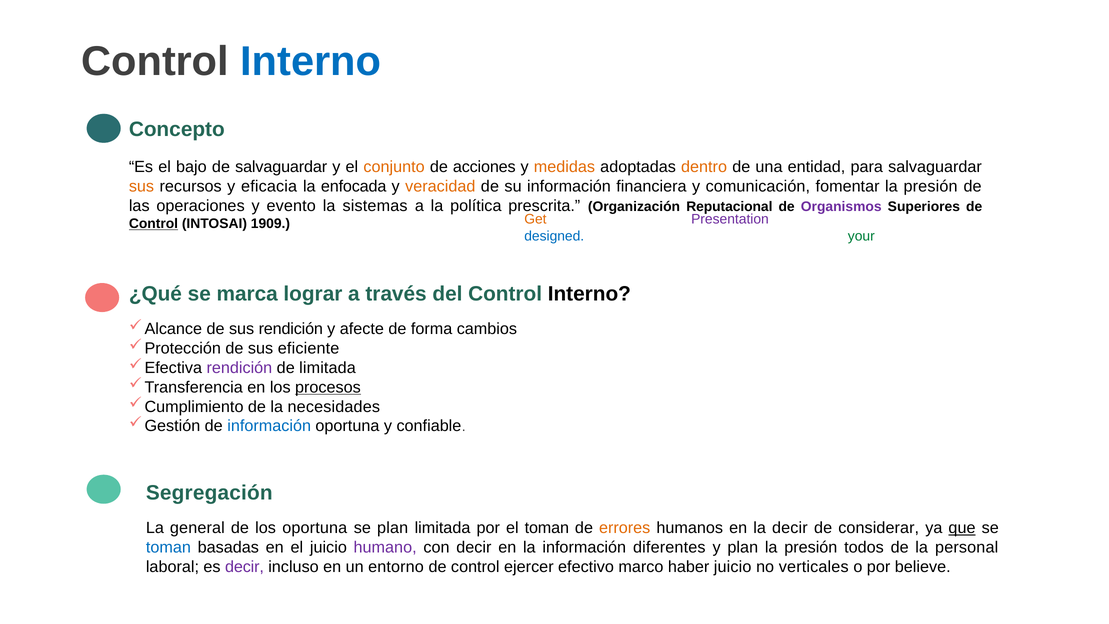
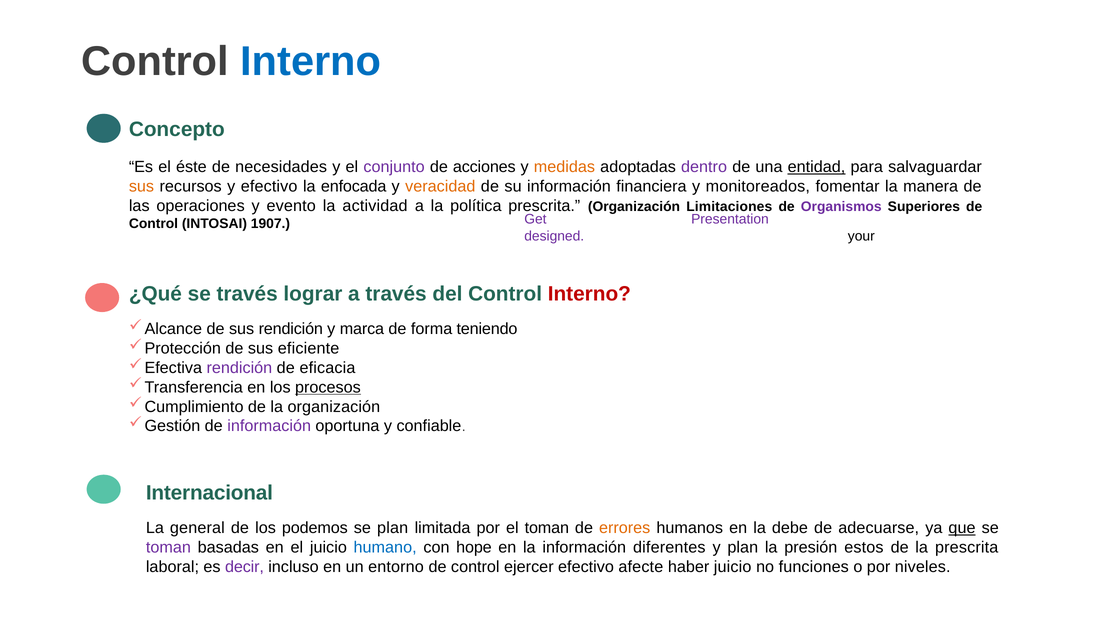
bajo: bajo -> éste (191, 167)
de salvaguardar: salvaguardar -> necesidades (281, 167)
conjunto colour: orange -> purple (394, 167)
dentro colour: orange -> purple (704, 167)
entidad underline: none -> present (817, 167)
y eficacia: eficacia -> efectivo (269, 186)
comunicación: comunicación -> monitoreados (758, 186)
fomentar la presión: presión -> manera (931, 186)
sistemas: sistemas -> actividad (375, 206)
Reputacional: Reputacional -> Limitaciones (729, 207)
Get colour: orange -> purple (535, 219)
Control underline: present -> none (153, 224)
1909: 1909 -> 1907 (270, 224)
designed colour: blue -> purple (554, 236)
your colour: green -> black (861, 236)
se marca: marca -> través (247, 294)
Interno colour: black -> red (589, 294)
afecte: afecte -> marca (362, 329)
cambios: cambios -> teniendo (487, 329)
de limitada: limitada -> eficacia (328, 368)
la necesidades: necesidades -> organización (334, 407)
información colour: blue -> purple (269, 426)
Segregación: Segregación -> Internacional (209, 493)
los oportuna: oportuna -> podemos (315, 528)
la decir: decir -> debe (790, 528)
considerar: considerar -> adecuarse (879, 528)
toman colour: blue -> purple (168, 547)
humano colour: purple -> blue (385, 547)
con decir: decir -> hope (474, 547)
todos: todos -> estos (864, 547)
la personal: personal -> prescrita (967, 547)
marco: marco -> afecte (641, 567)
verticales: verticales -> funciones (814, 567)
believe: believe -> niveles (923, 567)
